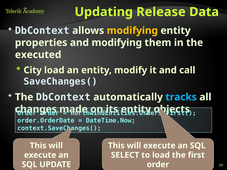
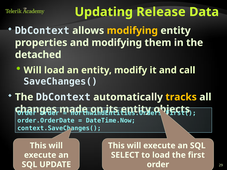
executed: executed -> detached (38, 55)
City: City -> Will (33, 70)
tracks colour: light blue -> yellow (181, 97)
